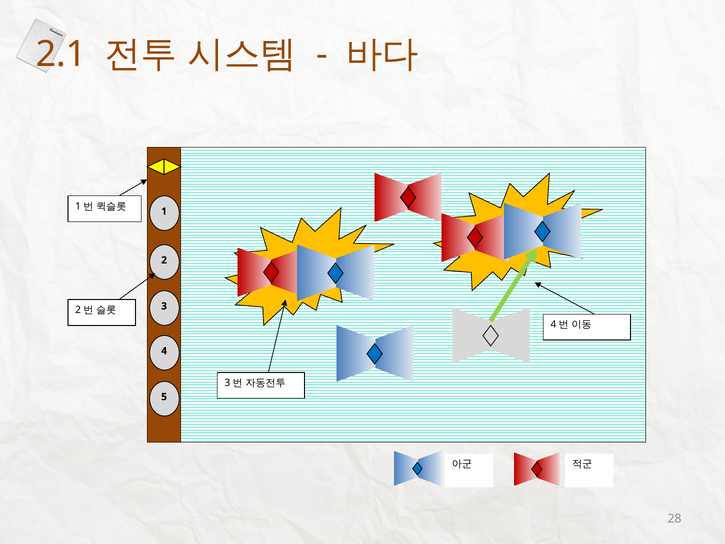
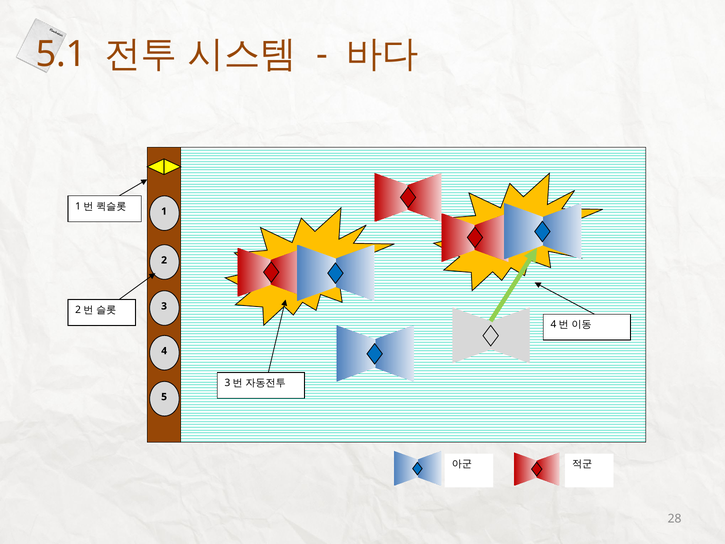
2.1: 2.1 -> 5.1 (61, 54)
